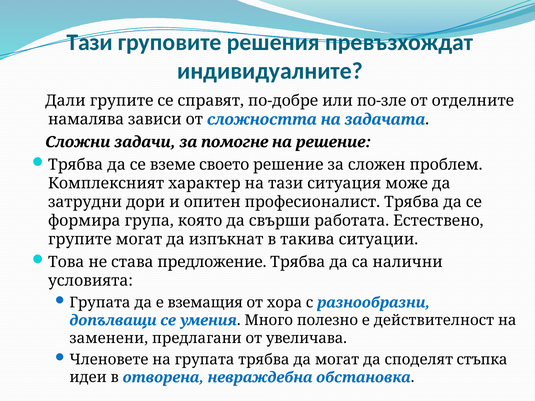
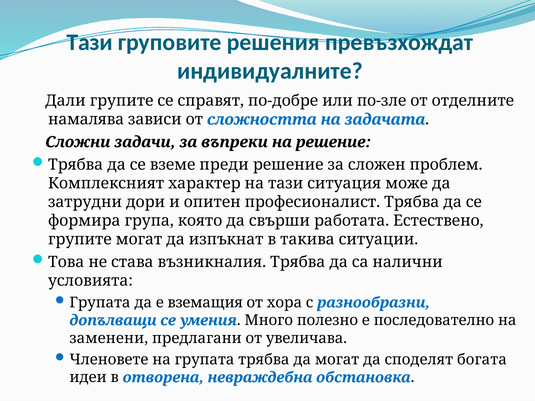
помогне: помогне -> въпреки (235, 142)
своето: своето -> преди (224, 165)
предложение: предложение -> възникналия (212, 262)
действителност: действителност -> последователно (434, 321)
стъпка: стъпка -> богата (482, 360)
